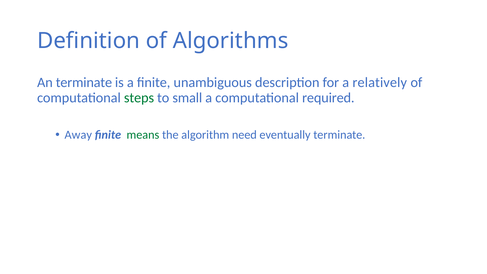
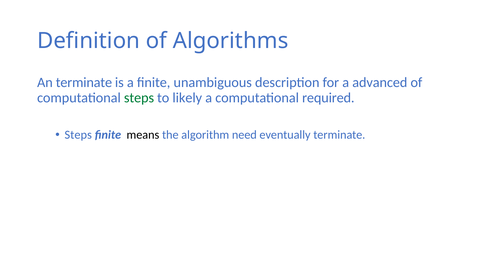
relatively: relatively -> advanced (380, 82)
small: small -> likely (187, 98)
Away: Away -> Steps (78, 135)
means colour: green -> black (143, 135)
